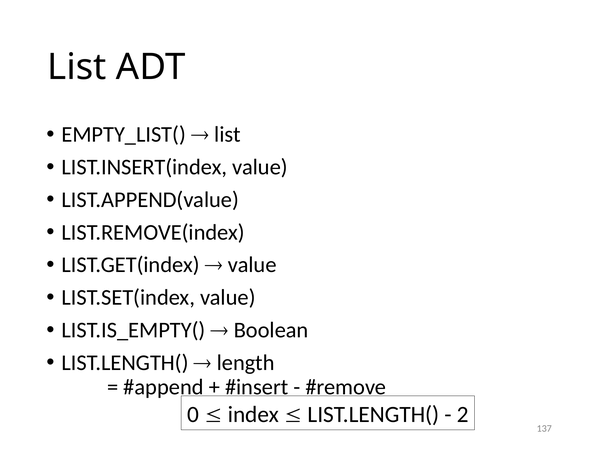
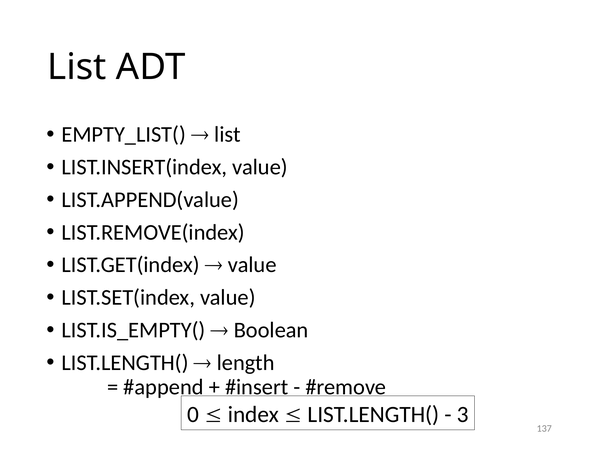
2: 2 -> 3 (463, 415)
